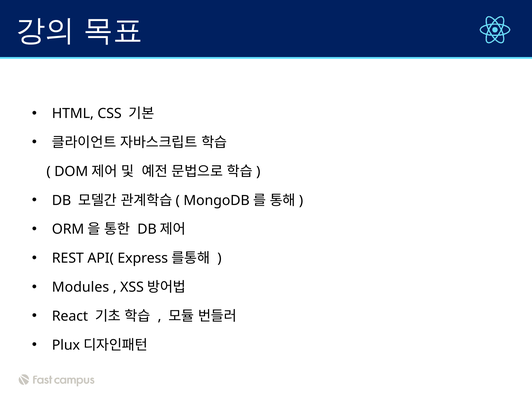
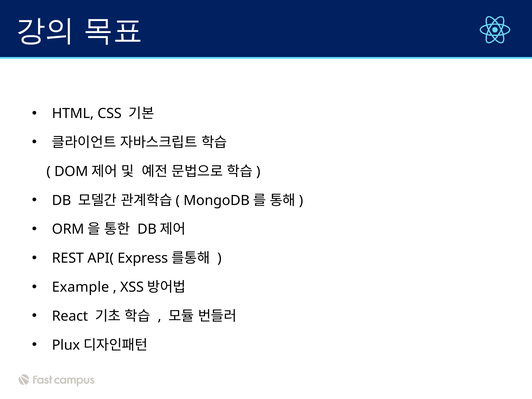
Modules: Modules -> Example (80, 287)
